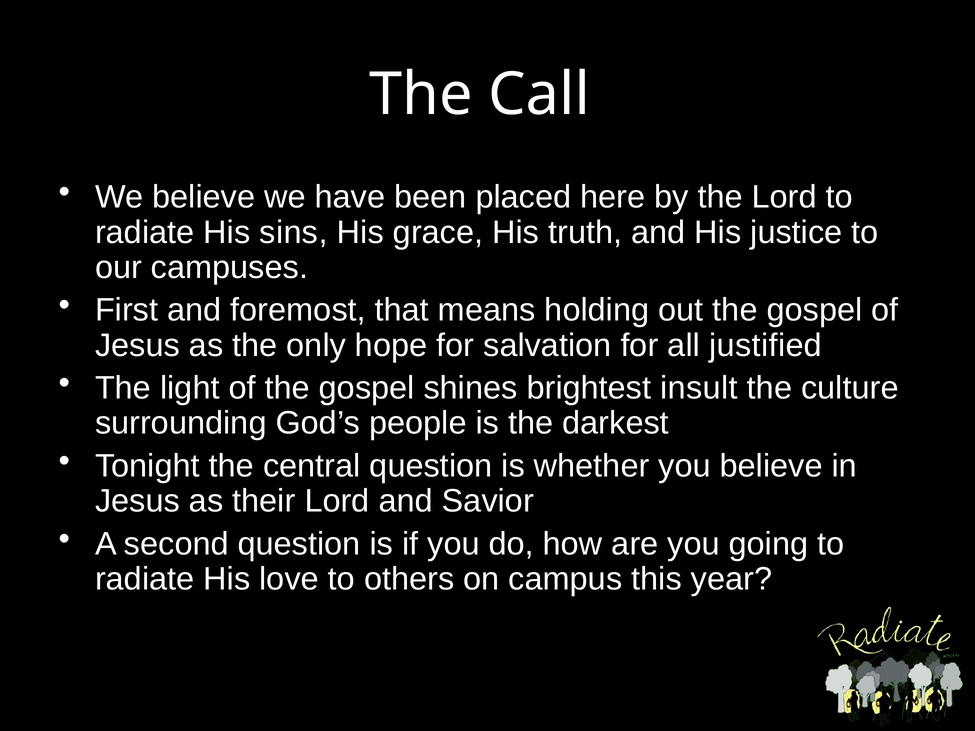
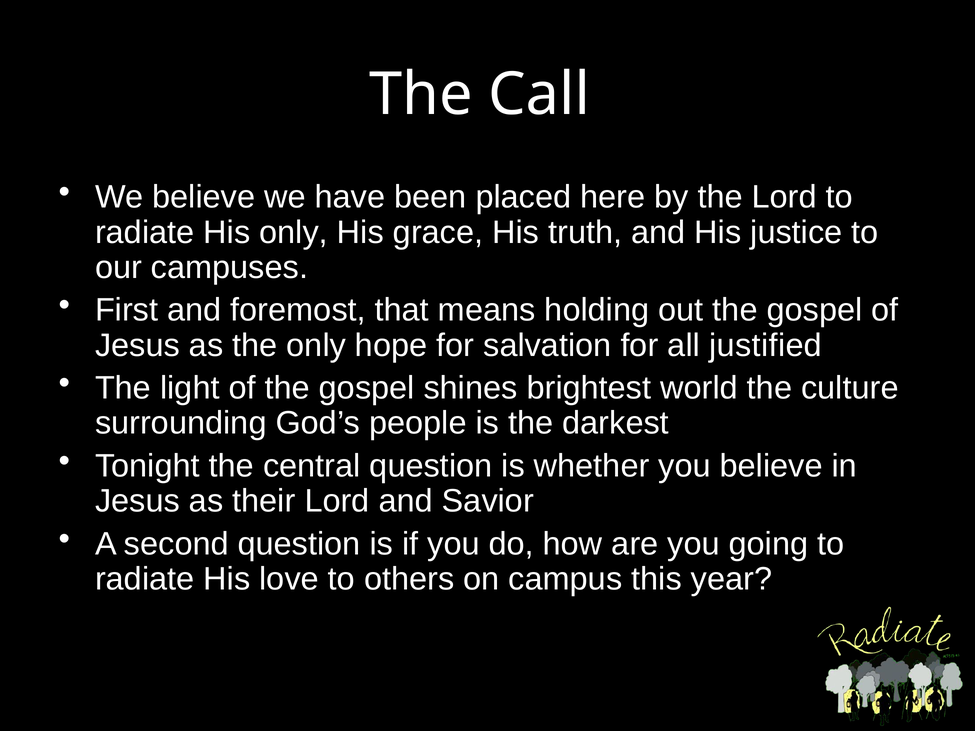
His sins: sins -> only (294, 232)
insult: insult -> world (699, 388)
